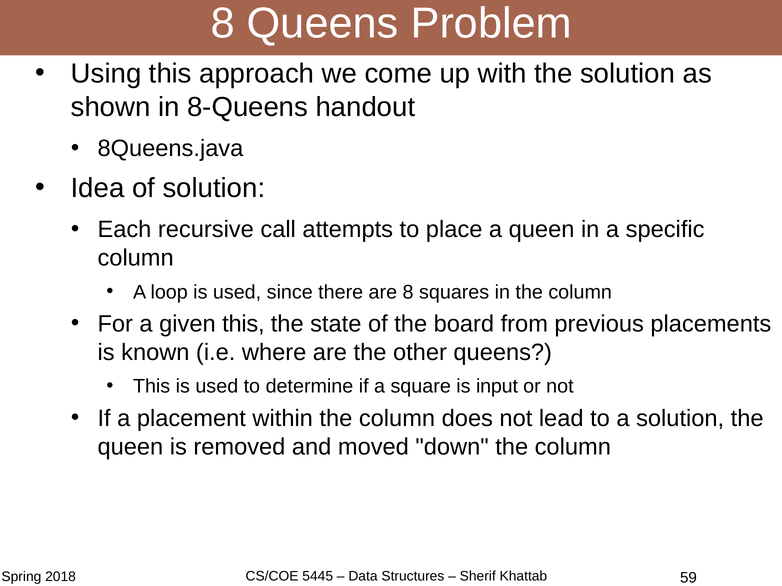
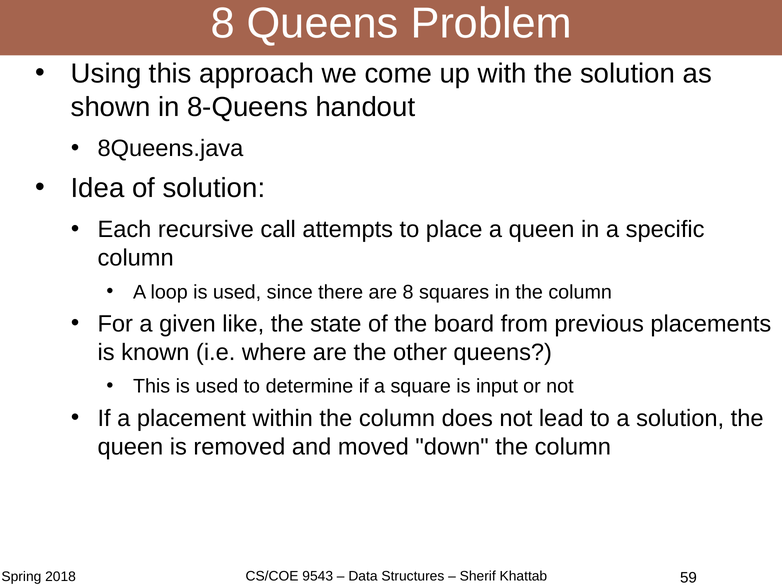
given this: this -> like (243, 324)
5445: 5445 -> 9543 (318, 576)
